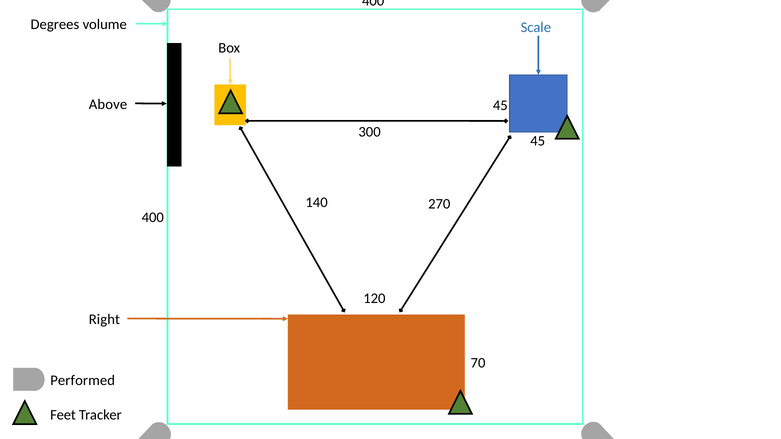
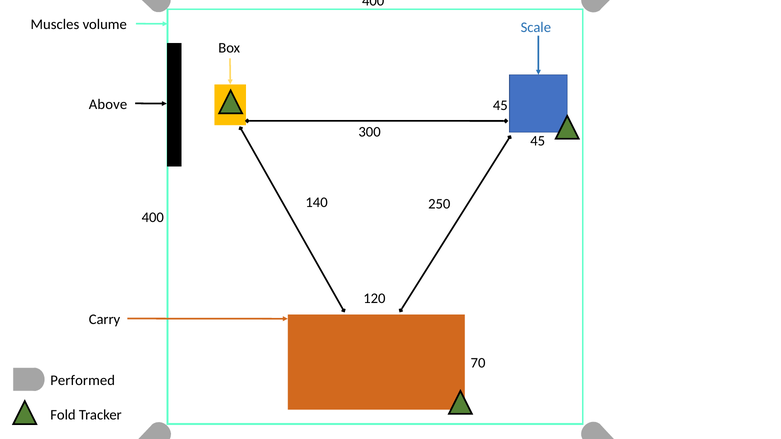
Degrees: Degrees -> Muscles (55, 25)
270: 270 -> 250 (439, 204)
Right: Right -> Carry (104, 320)
Feet: Feet -> Fold (63, 415)
